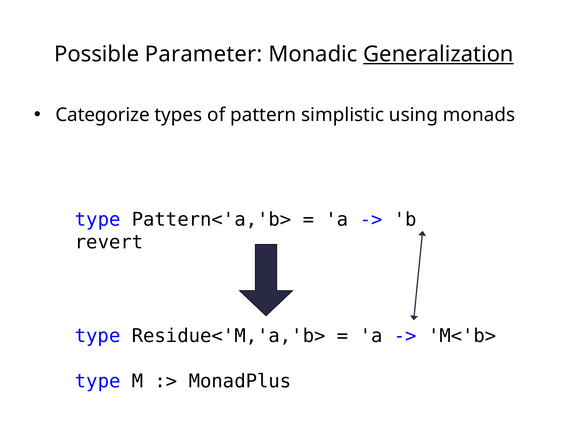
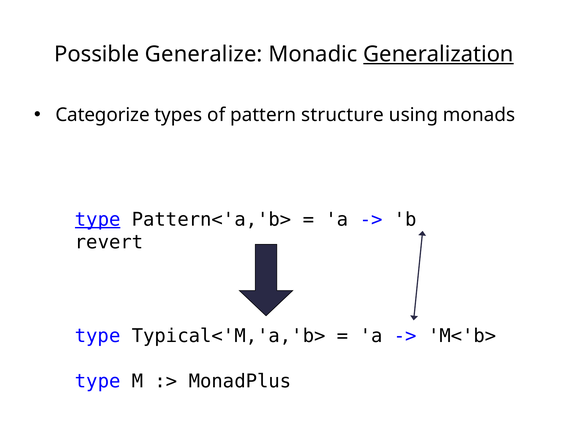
Parameter: Parameter -> Generalize (204, 54)
simplistic: simplistic -> structure (343, 115)
type underline: none -> present (98, 219)
Residue<'M,'a,'b>: Residue<'M,'a,'b> -> Typical<'M,'a,'b> (229, 336)
